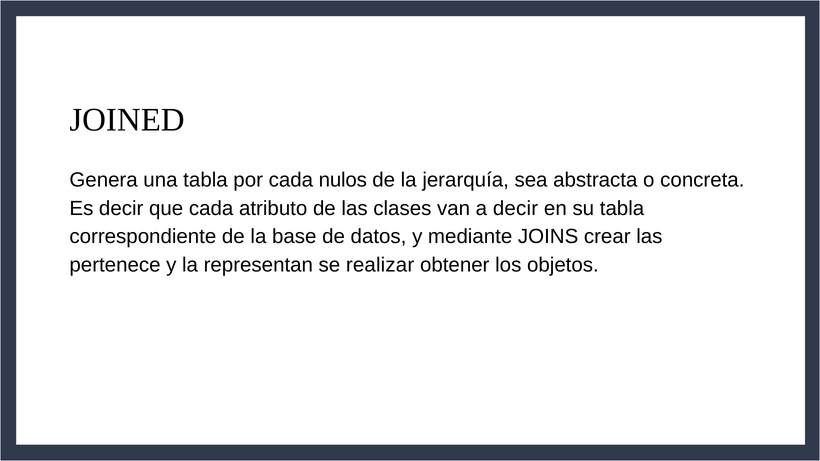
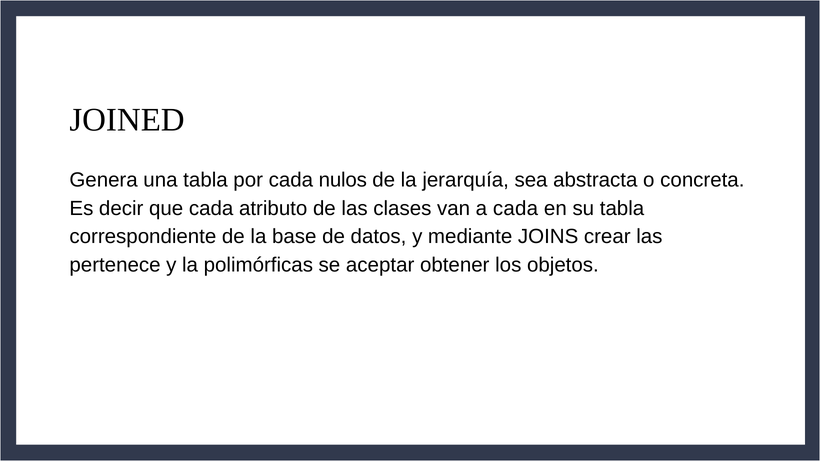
a decir: decir -> cada (516, 208)
representan: representan -> polimórficas (258, 265)
realizar: realizar -> aceptar (380, 265)
